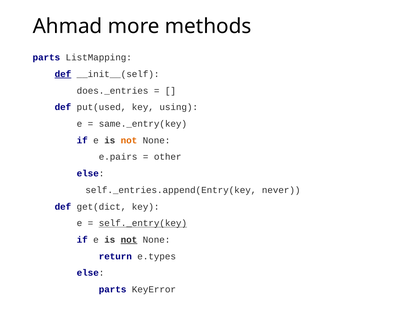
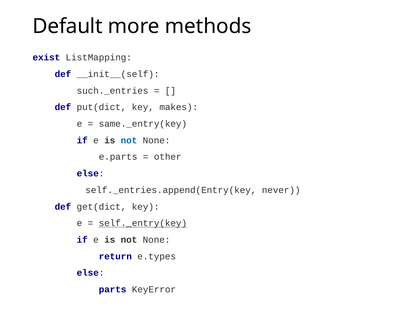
Ahmad: Ahmad -> Default (68, 26)
parts: parts -> exist (46, 58)
def underline: present -> none (63, 74)
does._entries: does._entries -> such._entries (113, 91)
put(used: put(used -> put(dict (102, 107)
using: using -> makes (179, 107)
not colour: orange -> blue (129, 140)
e.pairs: e.pairs -> e.parts (118, 157)
not underline: present -> none (129, 240)
